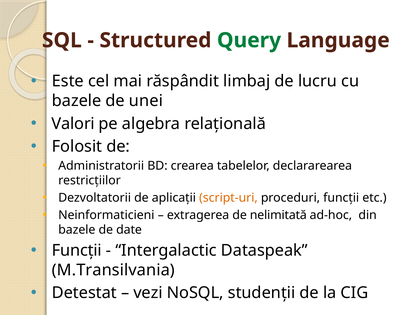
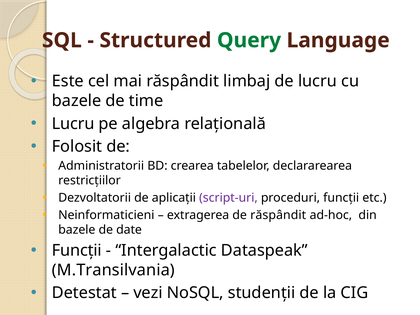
unei: unei -> time (146, 101)
Valori: Valori -> Lucru (73, 124)
script-uri colour: orange -> purple (228, 198)
de nelimitată: nelimitată -> răspândit (278, 215)
